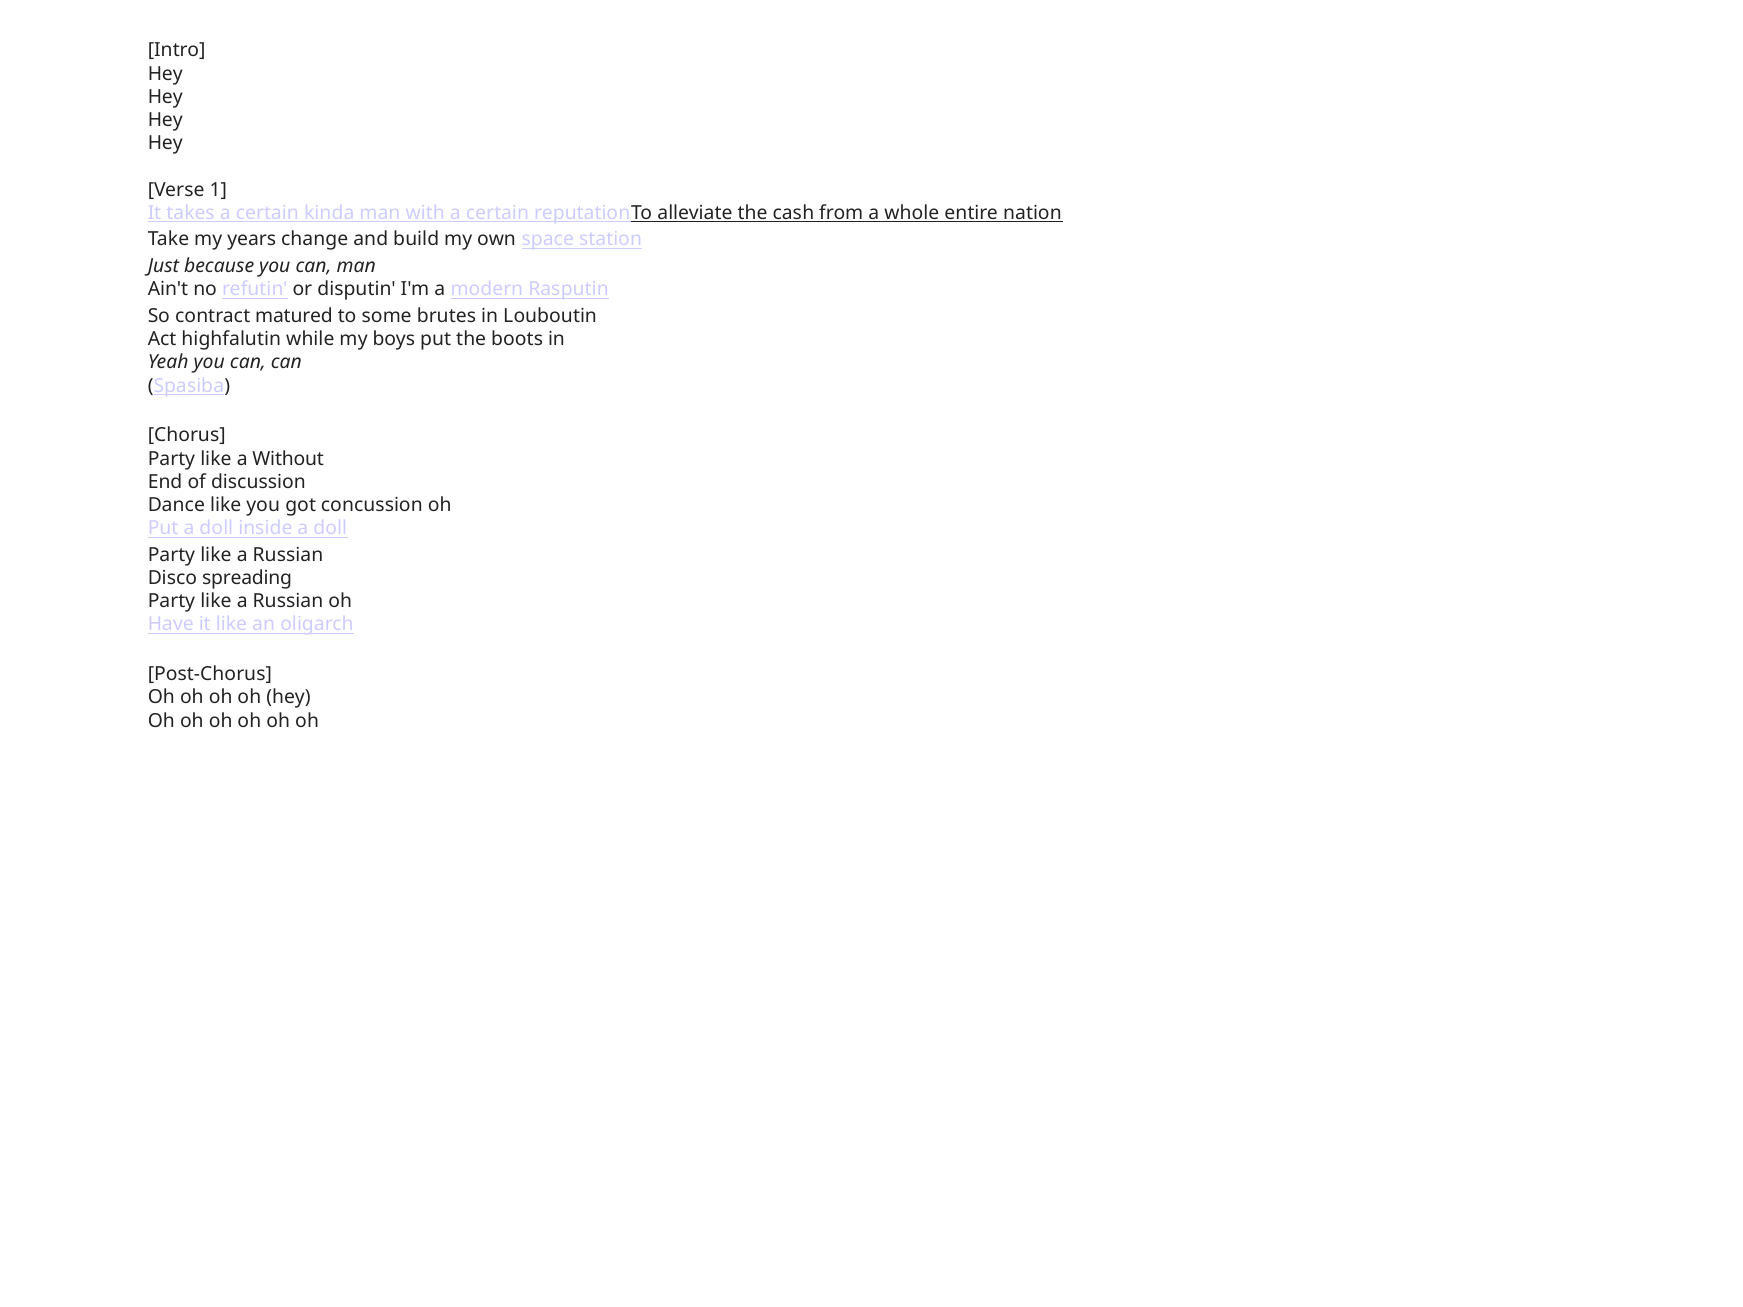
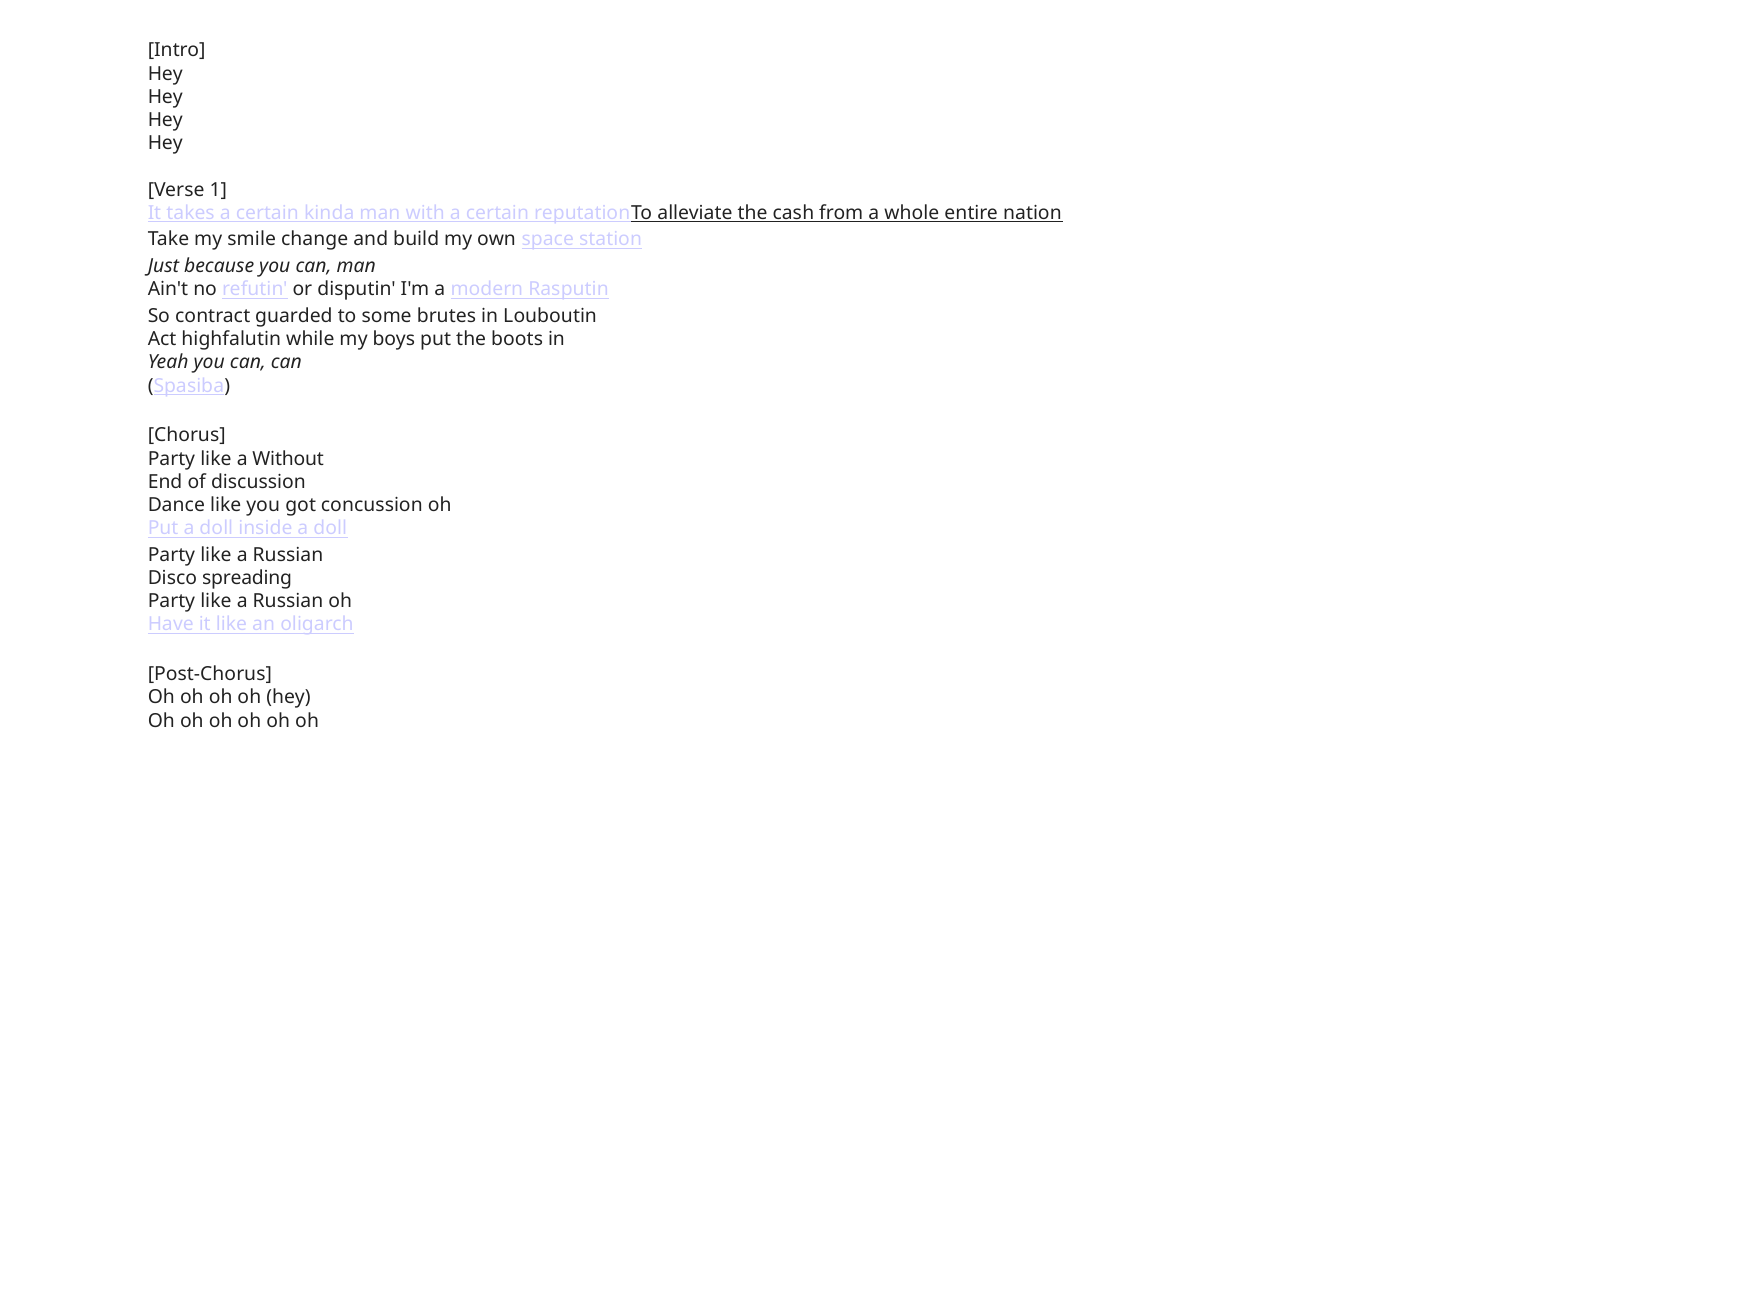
years: years -> smile (252, 240)
matured: matured -> guarded (294, 316)
